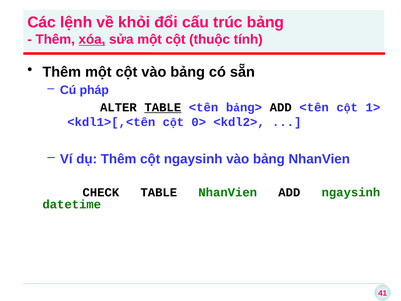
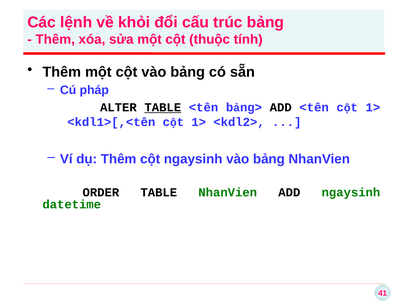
xóa underline: present -> none (92, 40)
<kdl1>[,<tên cột 0>: 0> -> 1> (199, 122)
CHECK: CHECK -> ORDER (101, 192)
